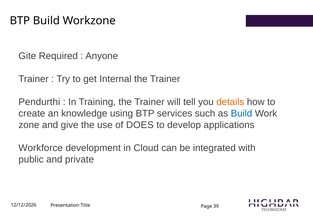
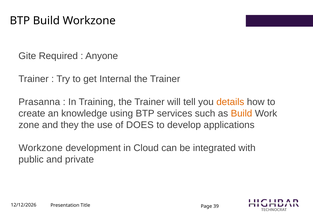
Pendurthi: Pendurthi -> Prasanna (39, 102)
Build colour: blue -> orange (241, 114)
give: give -> they (70, 125)
Workforce: Workforce -> Workzone (41, 148)
